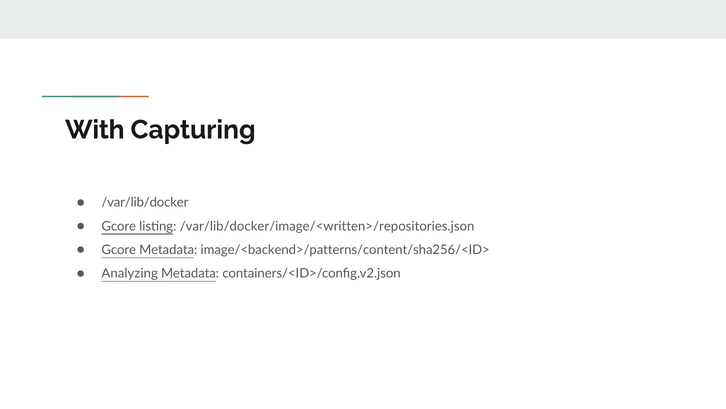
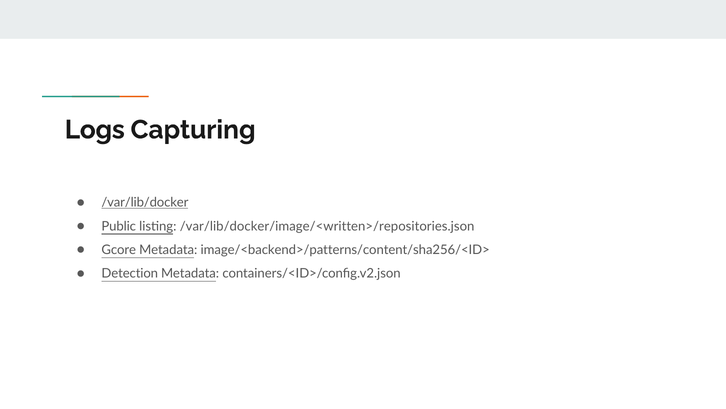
With: With -> Logs (95, 130)
/var/lib/docker underline: none -> present (145, 202)
Gcore: Gcore -> Public (119, 226)
Analyzing: Analyzing -> Detection (130, 273)
